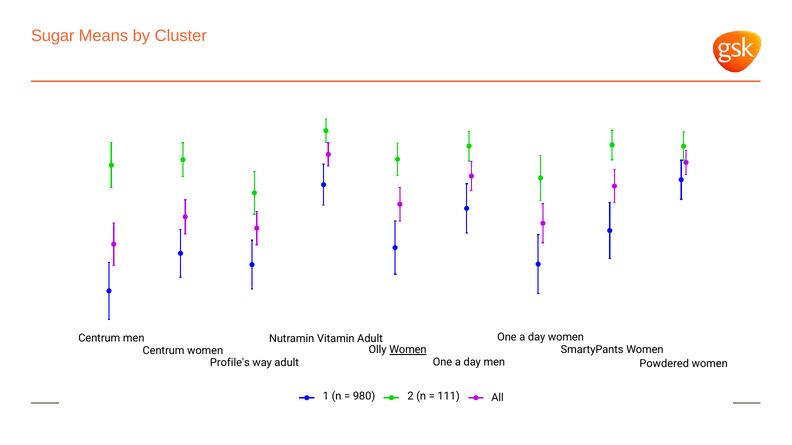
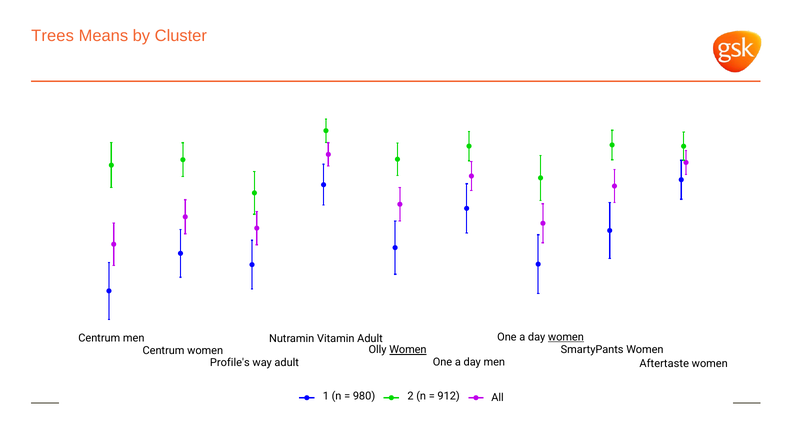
Sugar: Sugar -> Trees (53, 36)
women underline: none -> present (566, 338)
Powdered: Powdered -> Aftertaste (664, 364)
111: 111 -> 912 (449, 397)
